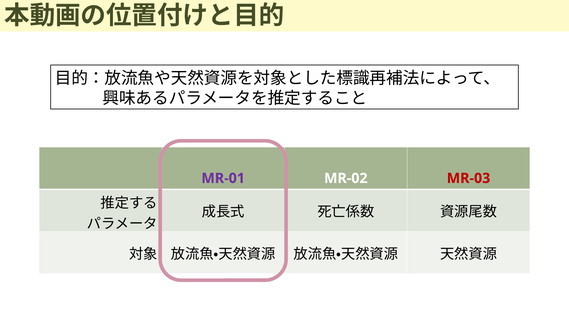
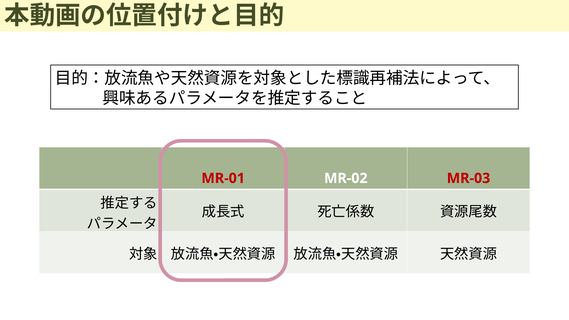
MR-01 colour: purple -> red (223, 178)
